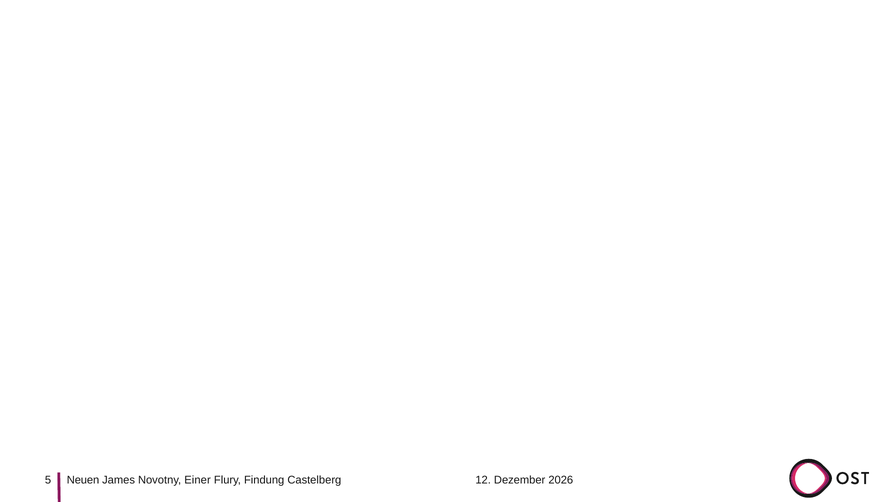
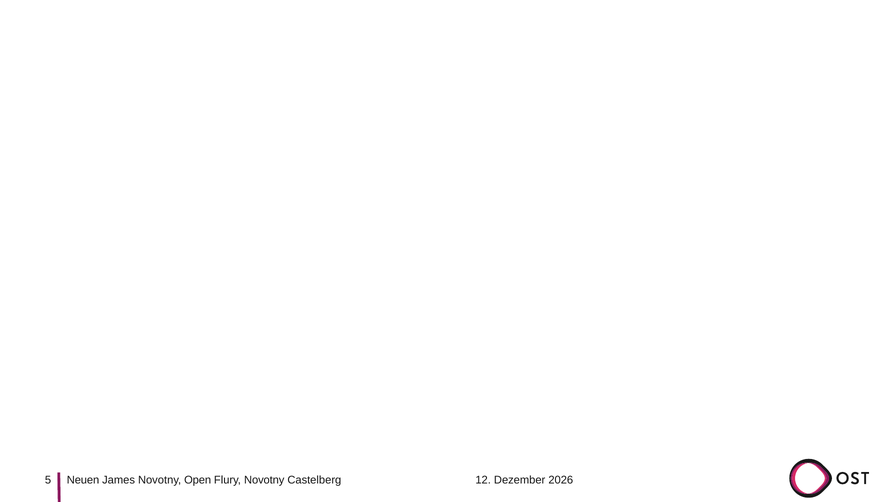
Einer: Einer -> Open (198, 480)
Flury Findung: Findung -> Novotny (264, 480)
